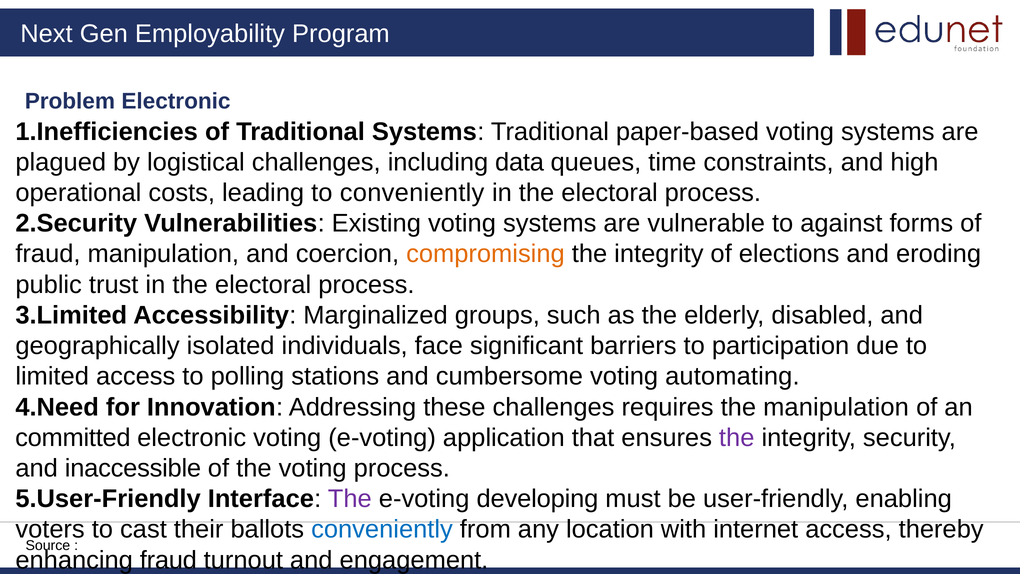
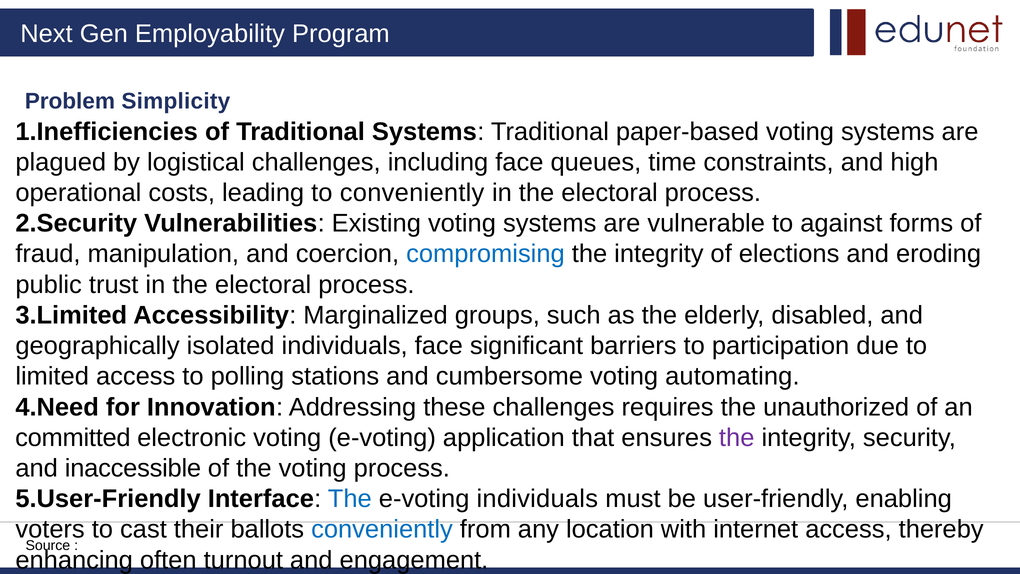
Problem Electronic: Electronic -> Simplicity (176, 101)
including data: data -> face (519, 162)
compromising colour: orange -> blue (485, 254)
the manipulation: manipulation -> unauthorized (836, 407)
The colour: purple -> blue (350, 499)
e-voting developing: developing -> individuals (537, 499)
enhancing fraud: fraud -> often (168, 560)
